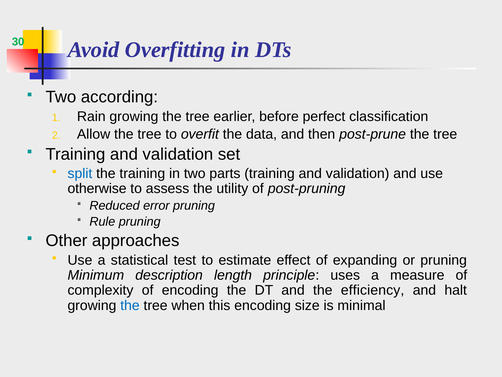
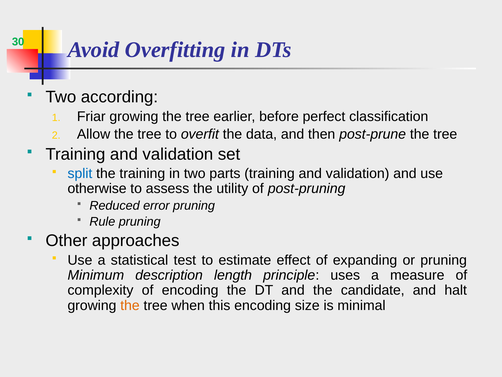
Rain: Rain -> Friar (91, 116)
efficiency: efficiency -> candidate (373, 290)
the colour: blue -> orange (130, 305)
